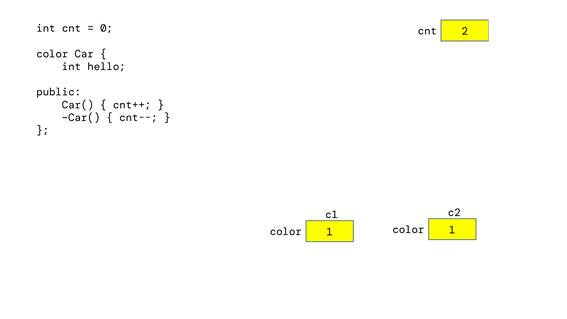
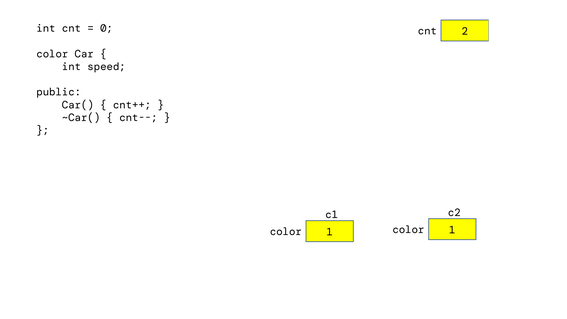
hello: hello -> speed (107, 67)
